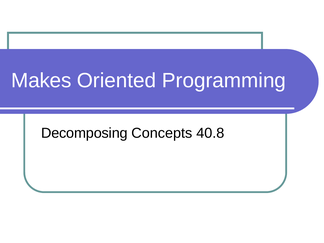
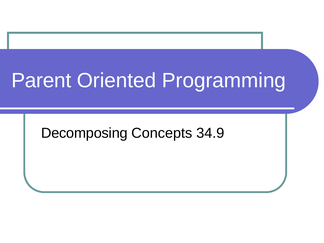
Makes: Makes -> Parent (41, 81)
40.8: 40.8 -> 34.9 (210, 133)
